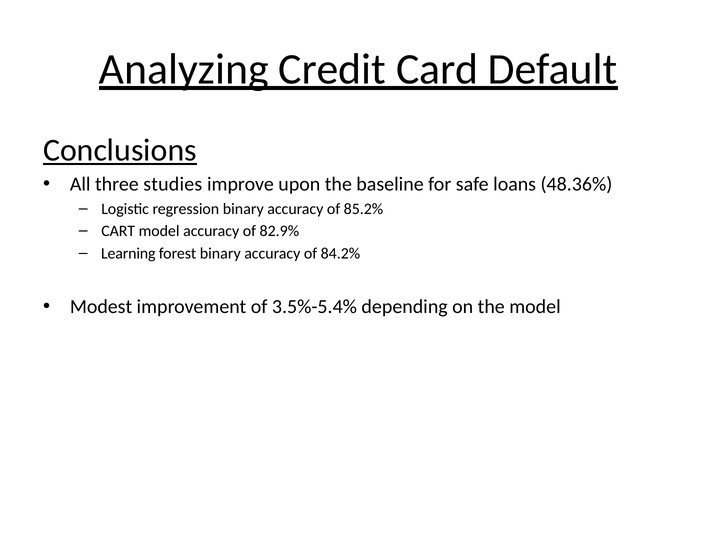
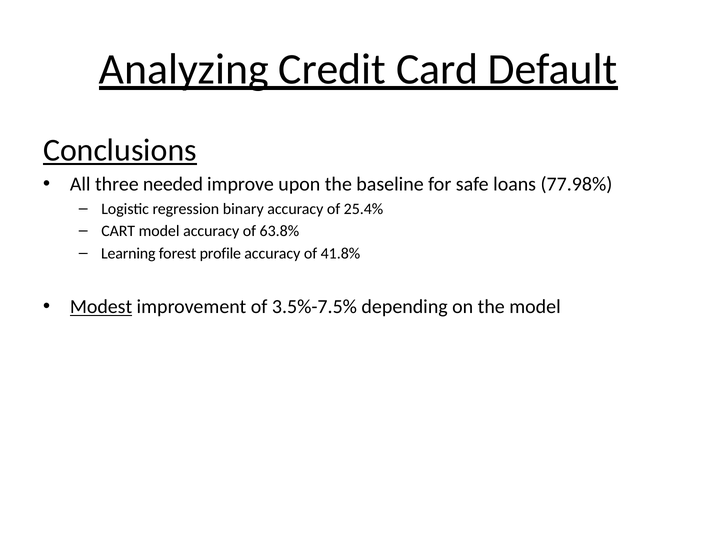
studies: studies -> needed (173, 185)
48.36%: 48.36% -> 77.98% (576, 185)
85.2%: 85.2% -> 25.4% (363, 209)
82.9%: 82.9% -> 63.8% (279, 231)
forest binary: binary -> profile (220, 254)
84.2%: 84.2% -> 41.8% (340, 254)
Modest underline: none -> present (101, 307)
3.5%-5.4%: 3.5%-5.4% -> 3.5%-7.5% (314, 307)
